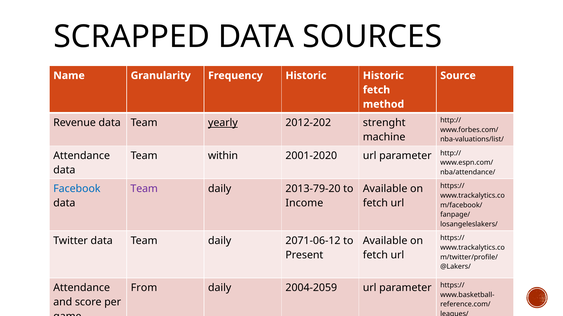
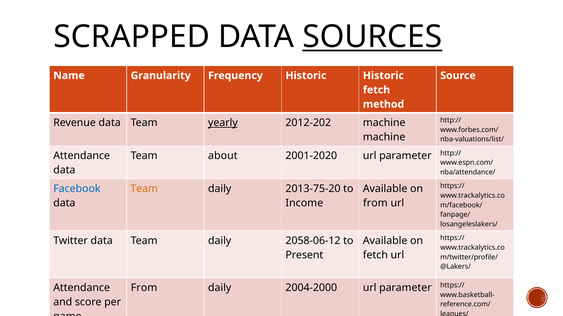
SOURCES underline: none -> present (372, 37)
2012-202 strenght: strenght -> machine (384, 123)
within: within -> about (223, 156)
Team colour: purple -> orange (144, 189)
2013-79-20: 2013-79-20 -> 2013-75-20 (313, 189)
fetch: fetch -> from (375, 203)
2071-06-12: 2071-06-12 -> 2058-06-12 (313, 241)
2004-2059: 2004-2059 -> 2004-2000 (311, 288)
